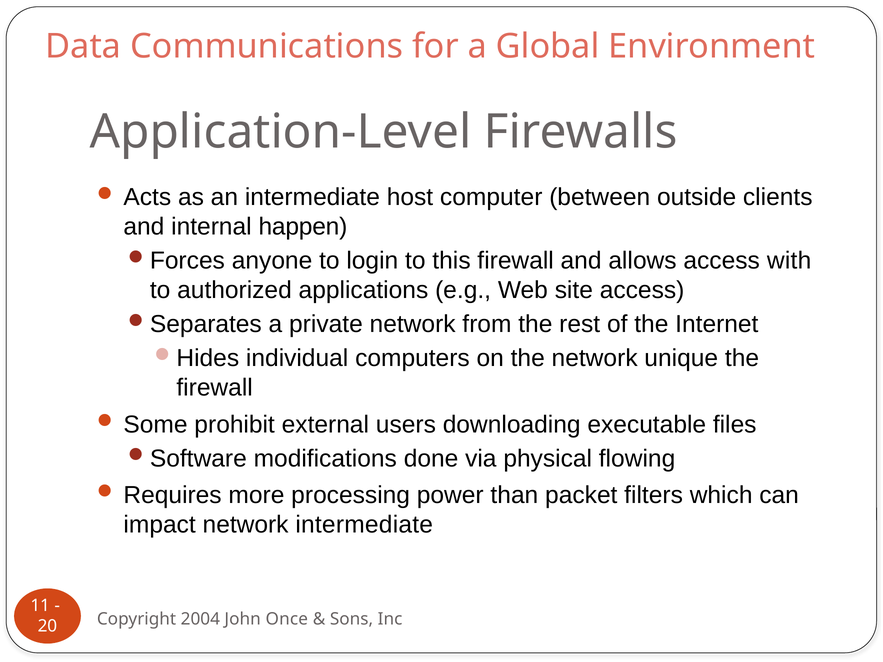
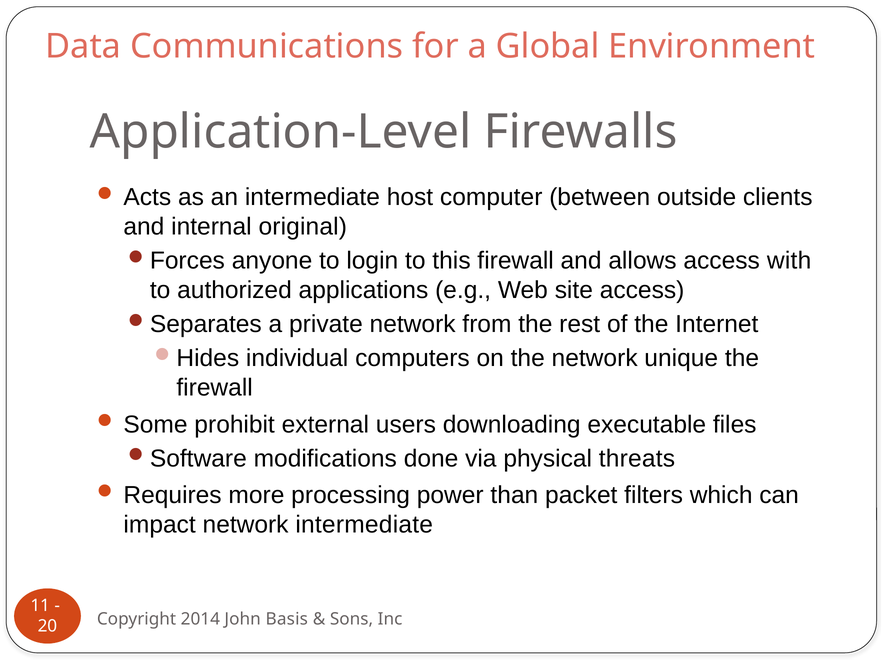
happen: happen -> original (303, 227)
flowing: flowing -> threats (637, 459)
2004: 2004 -> 2014 (200, 619)
Once: Once -> Basis (287, 619)
